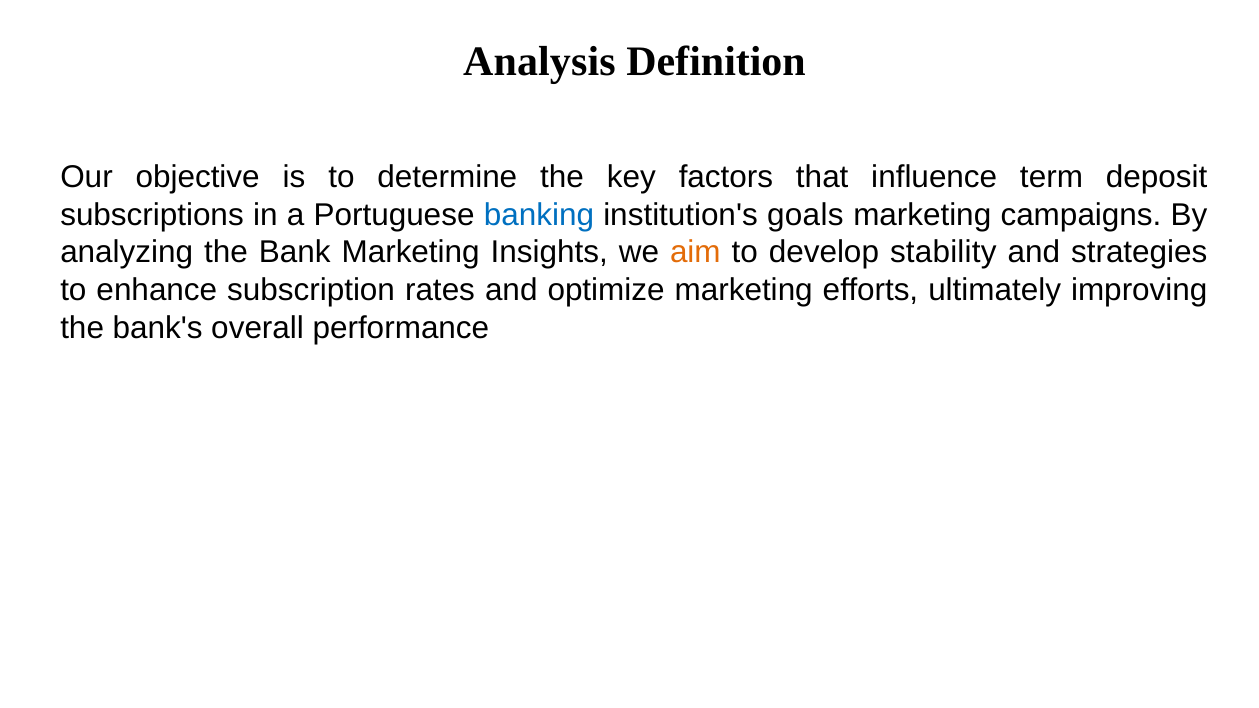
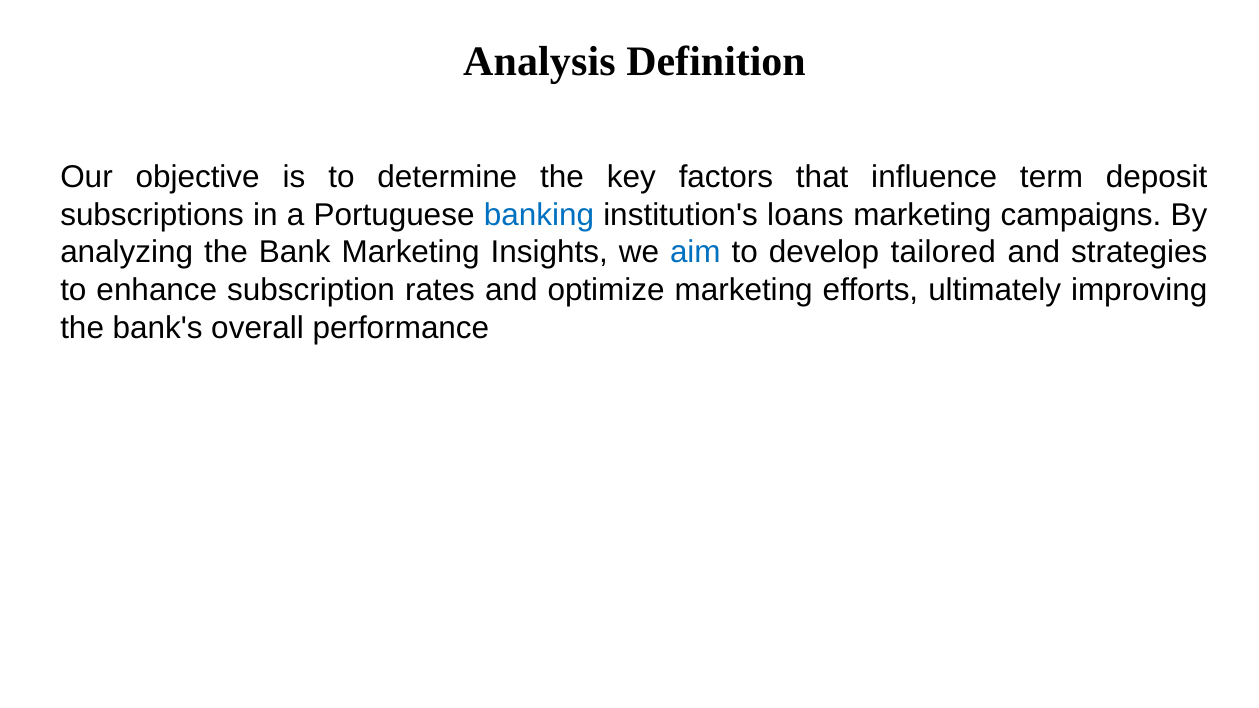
goals: goals -> loans (805, 215)
aim colour: orange -> blue (695, 253)
stability: stability -> tailored (943, 253)
